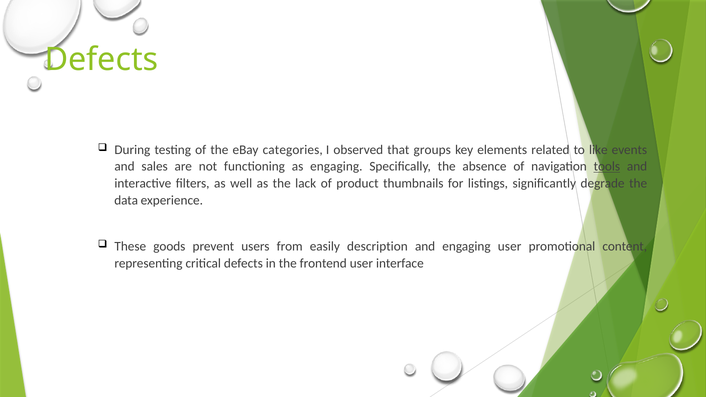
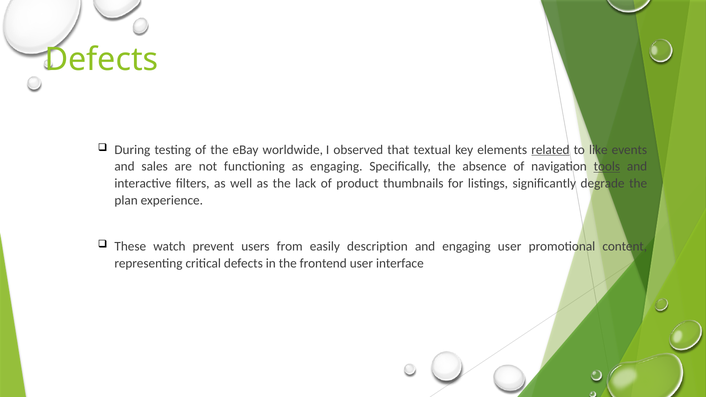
categories: categories -> worldwide (293, 150)
groups: groups -> textual (432, 150)
related underline: none -> present (550, 150)
data: data -> plan (126, 201)
goods: goods -> watch (169, 246)
